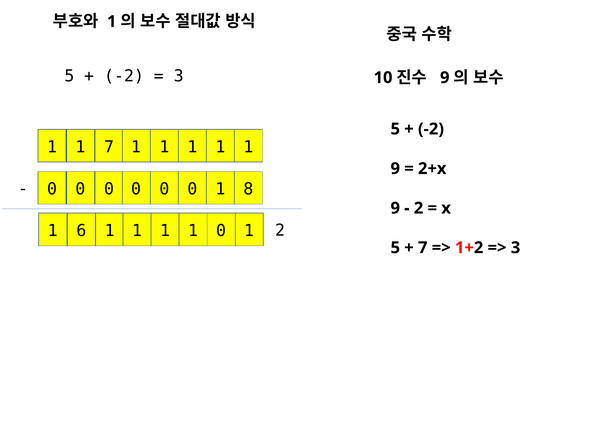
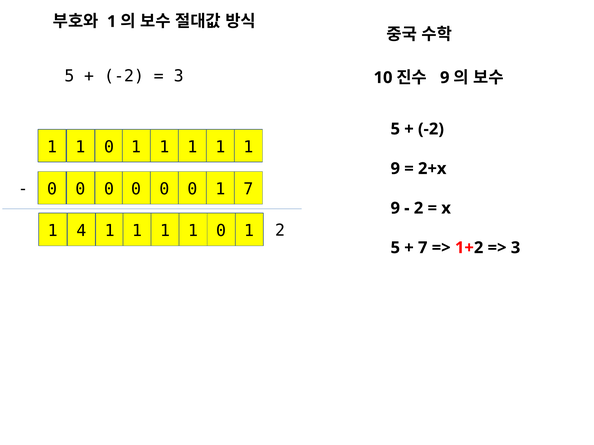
7: 7 -> 0 (109, 147)
1 8: 8 -> 7 (249, 189)
6: 6 -> 4 (81, 231)
